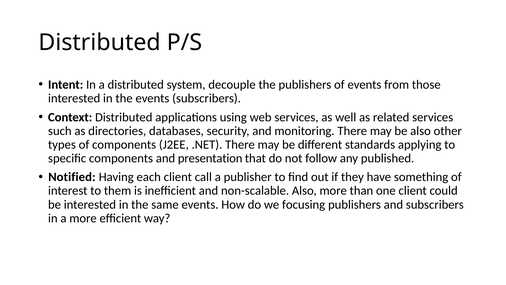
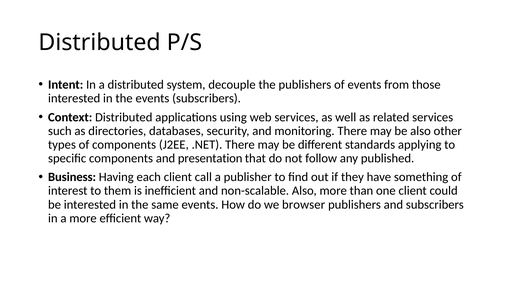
Notified: Notified -> Business (72, 177)
focusing: focusing -> browser (304, 204)
